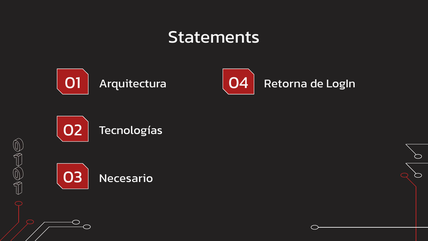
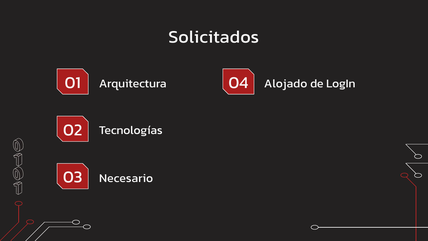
Statements: Statements -> Solicitados (214, 37)
Retorna: Retorna -> Alojado (286, 83)
